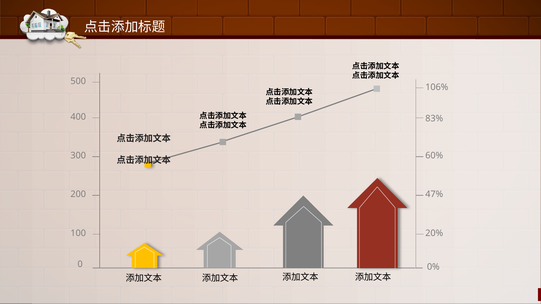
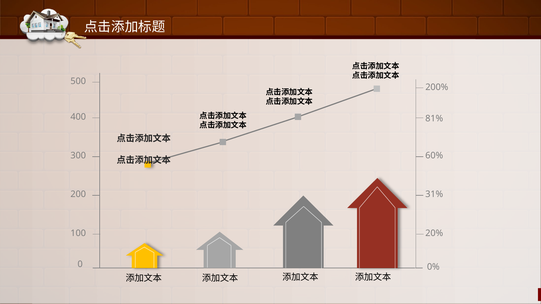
106%: 106% -> 200% (437, 87)
83%: 83% -> 81% (434, 119)
47%: 47% -> 31% (434, 194)
